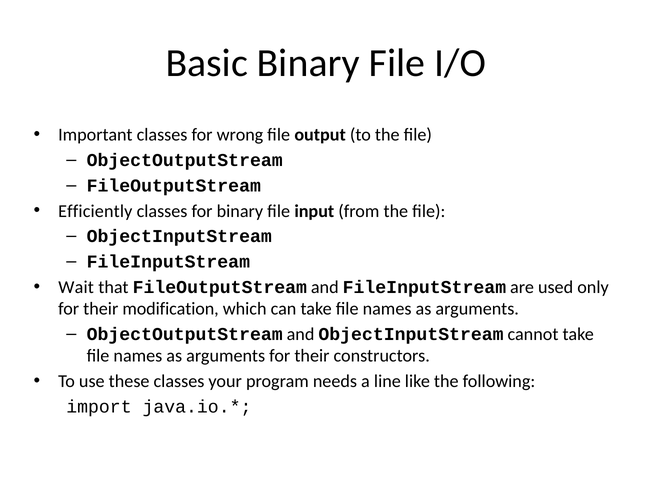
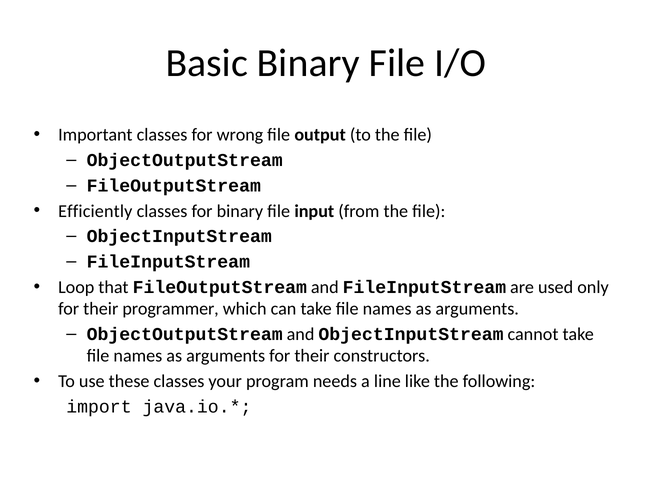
Wait: Wait -> Loop (76, 287)
modification: modification -> programmer (171, 309)
